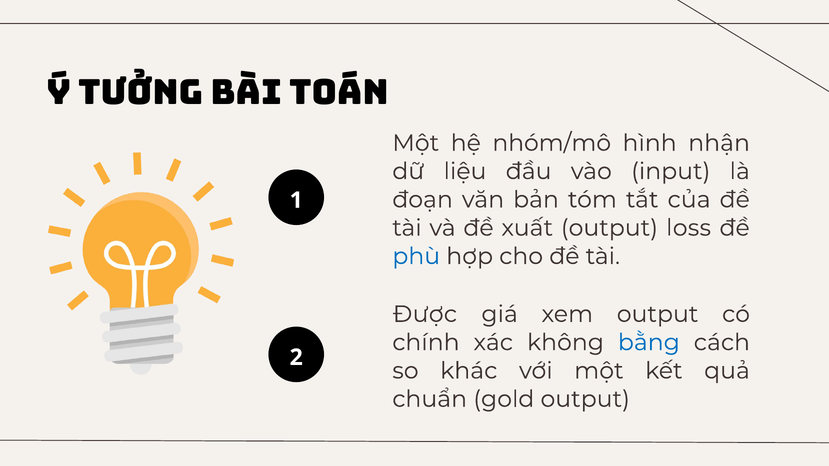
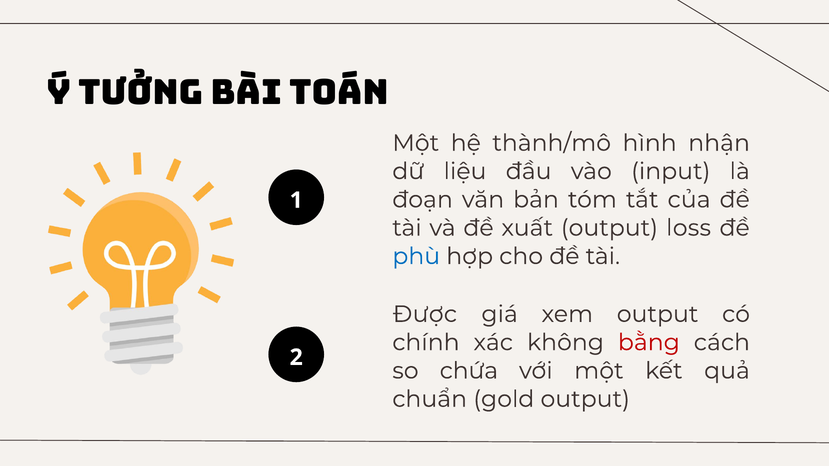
nhóm/mô: nhóm/mô -> thành/mô (552, 143)
bằng colour: blue -> red (649, 343)
khác: khác -> chứa (469, 371)
